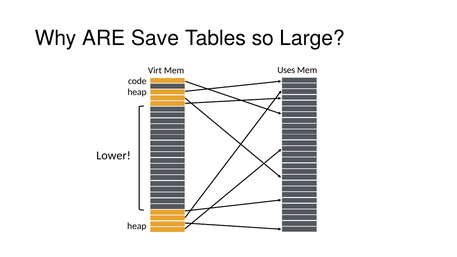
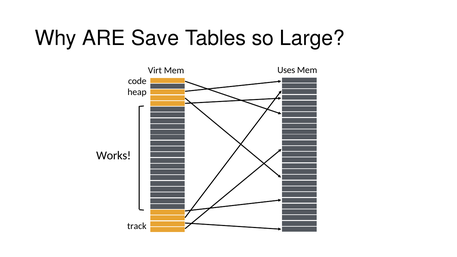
Lower: Lower -> Works (114, 156)
heap: heap -> track (137, 226)
